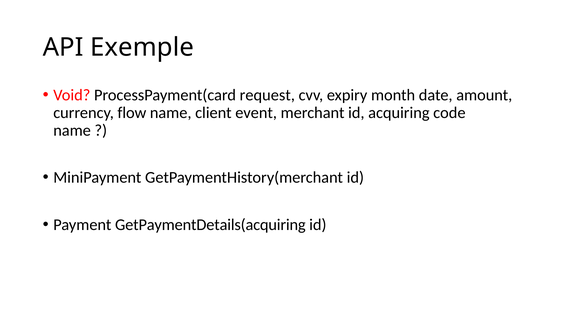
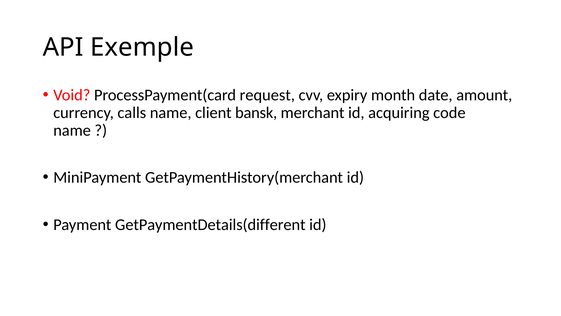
flow: flow -> calls (132, 113)
event: event -> bansk (256, 113)
GetPaymentDetails(acquiring: GetPaymentDetails(acquiring -> GetPaymentDetails(different (210, 224)
